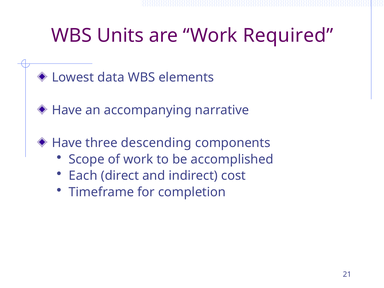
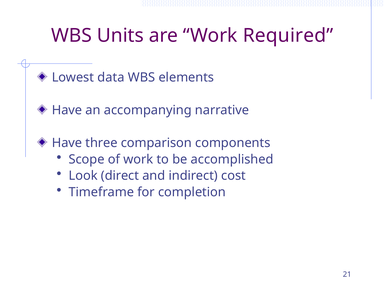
descending: descending -> comparison (156, 143)
Each: Each -> Look (83, 176)
